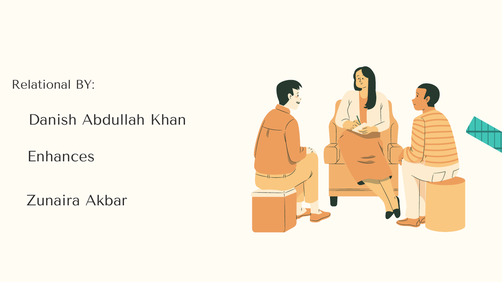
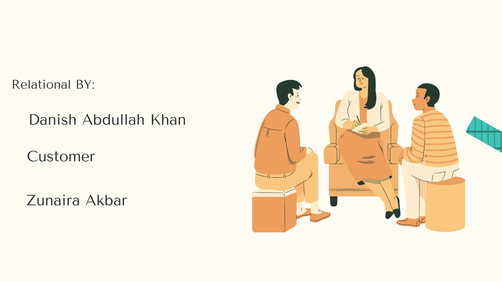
Enhances: Enhances -> Customer (61, 157)
